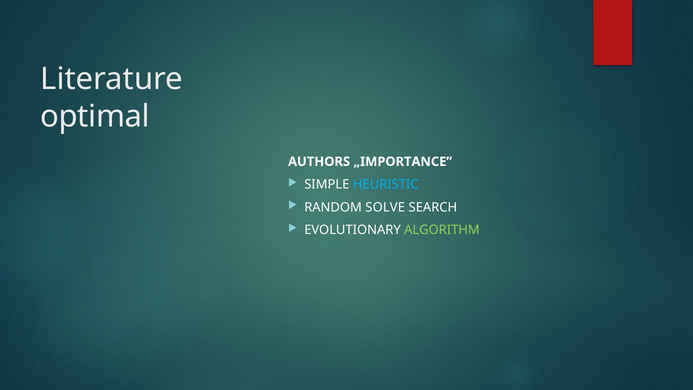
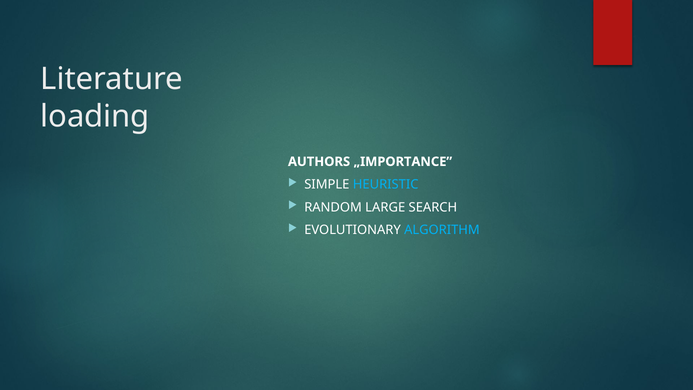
optimal: optimal -> loading (95, 116)
SOLVE: SOLVE -> LARGE (385, 207)
ALGORITHM colour: light green -> light blue (442, 230)
